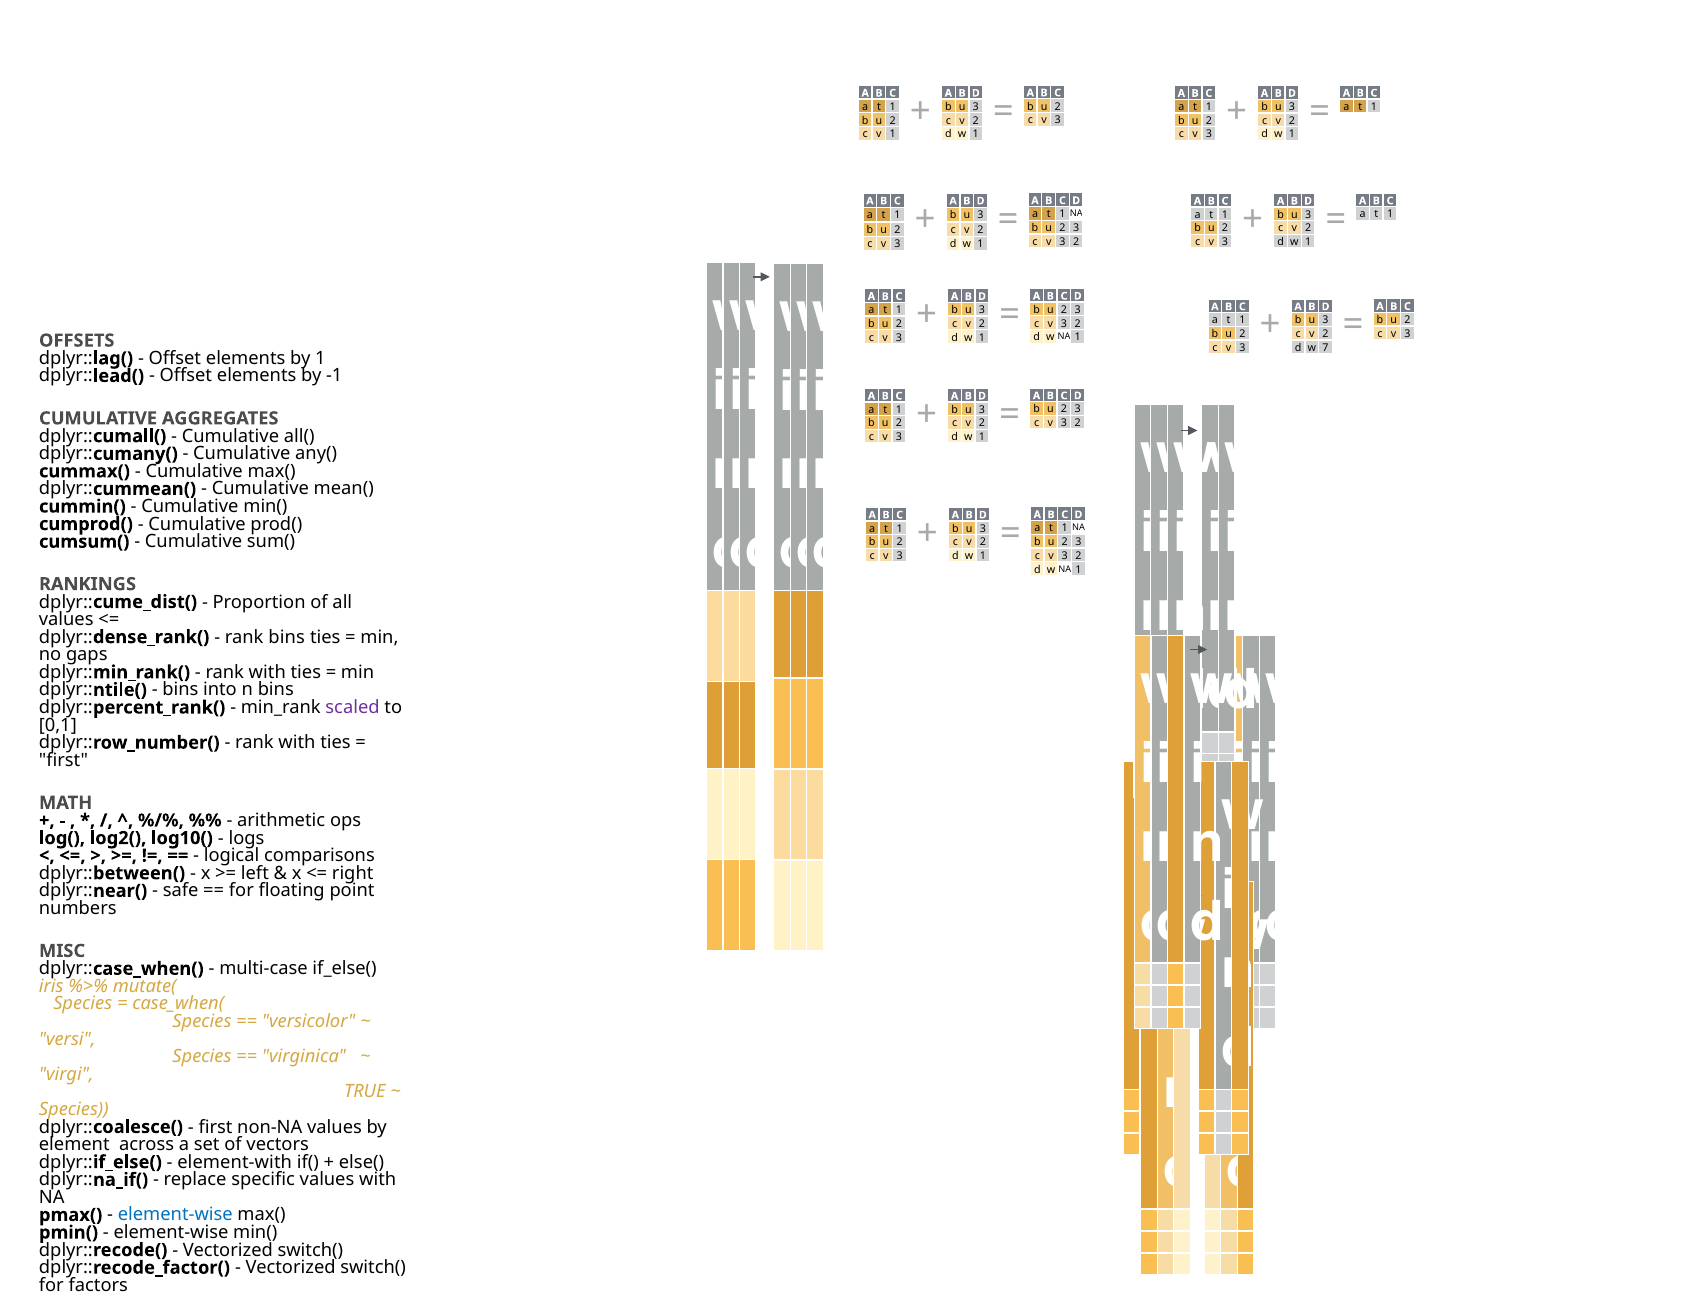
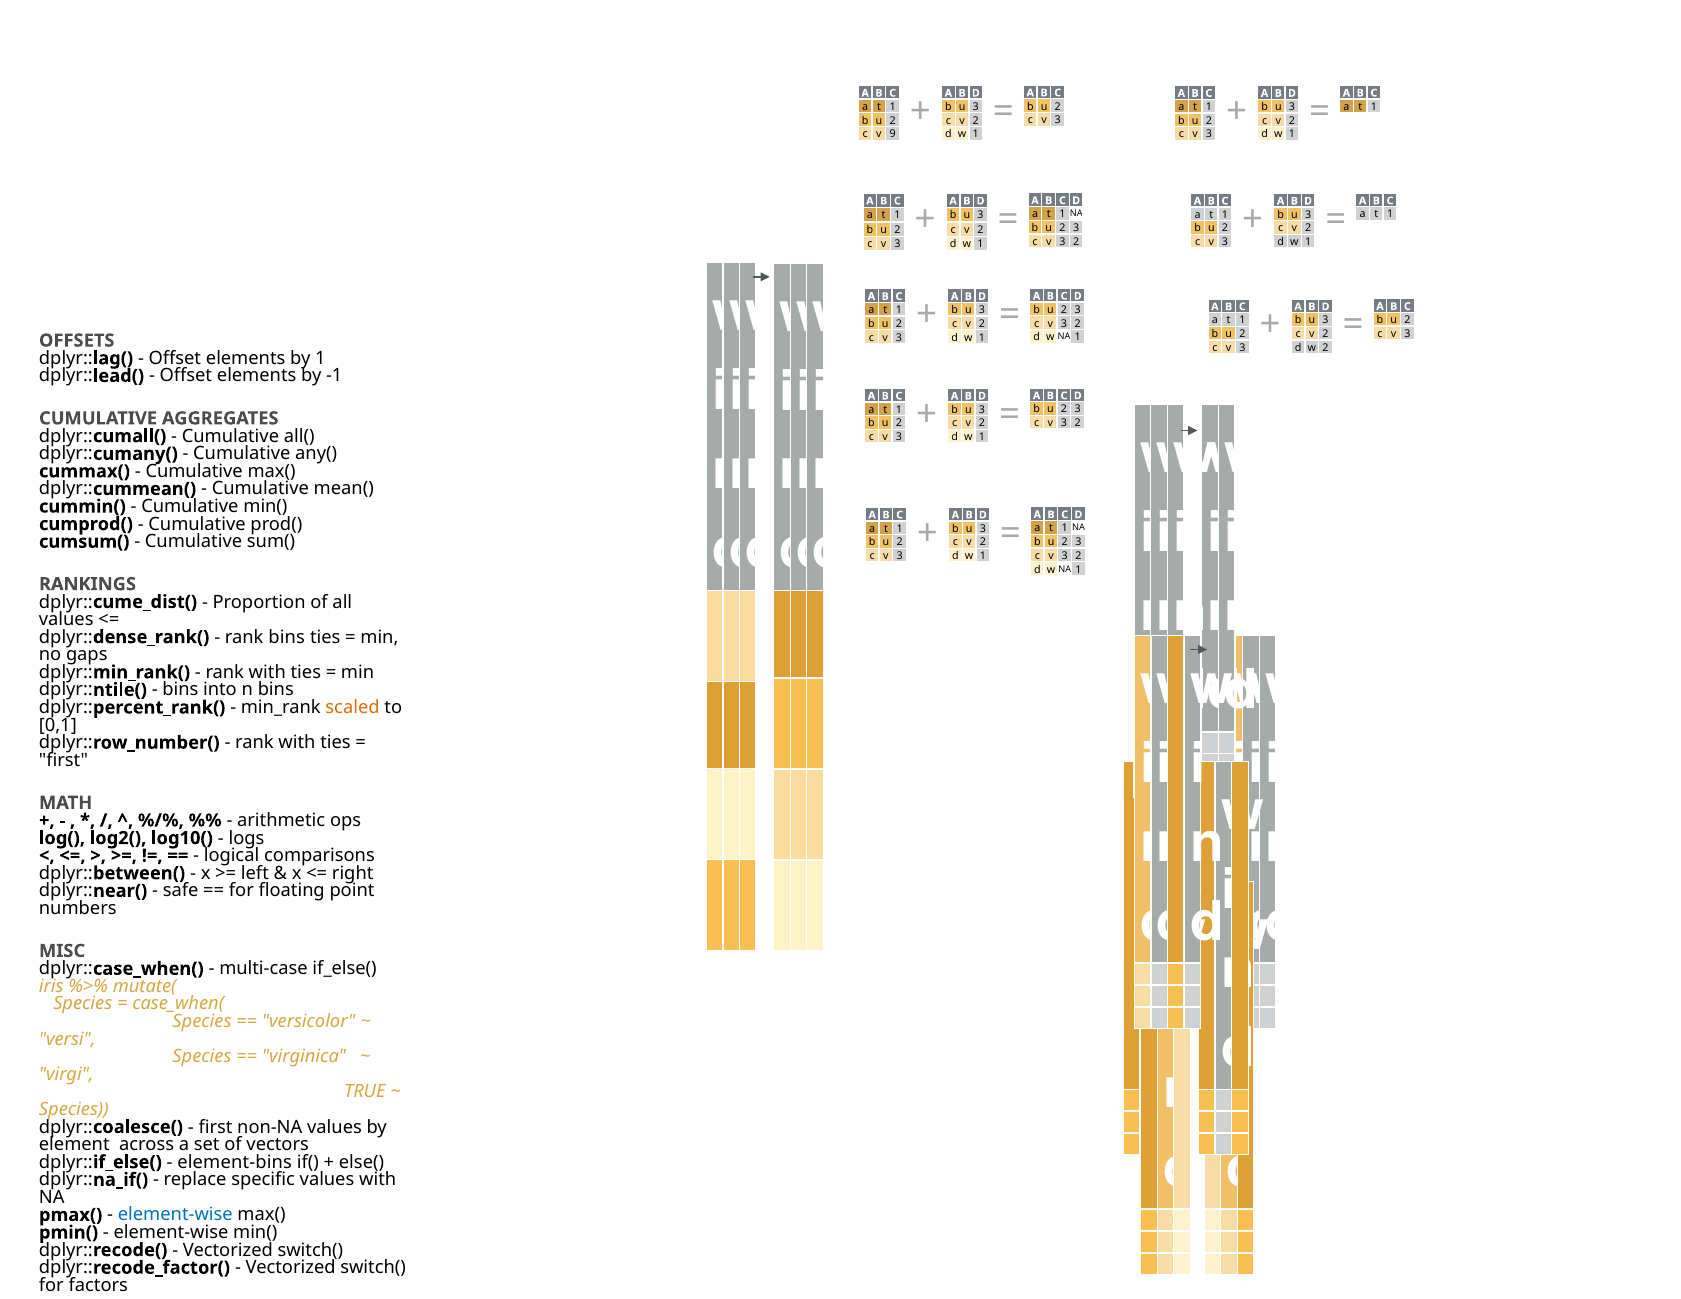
v 1: 1 -> 9 (893, 134)
w 7: 7 -> 2 (1326, 348)
scaled colour: purple -> orange (353, 707)
element-with: element-with -> element-bins (235, 1162)
